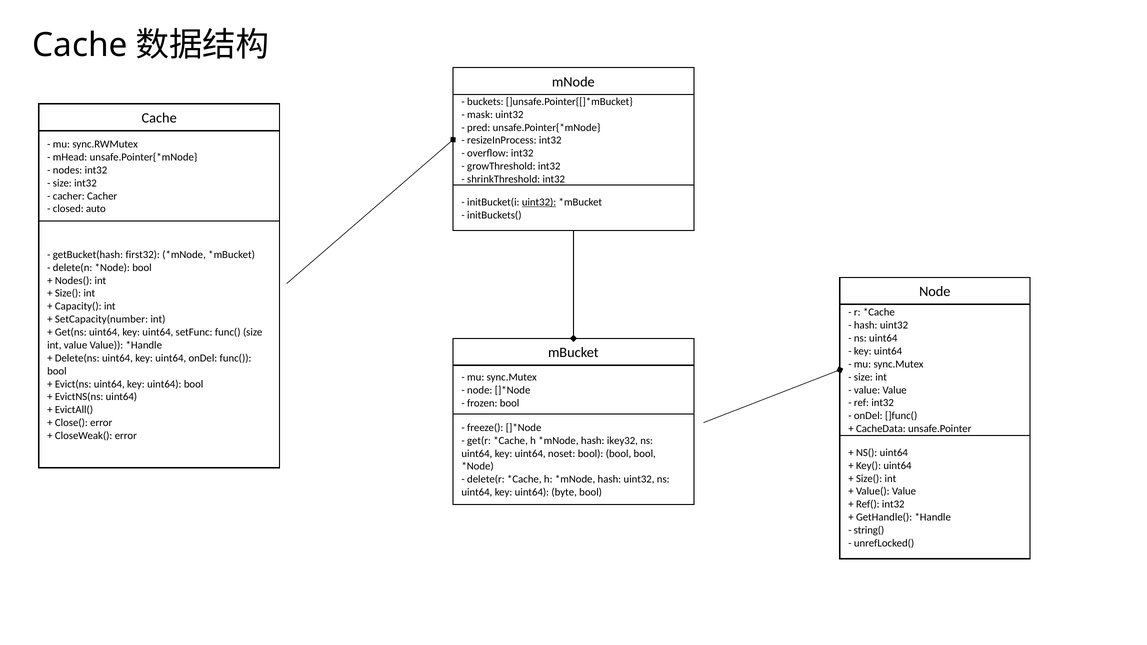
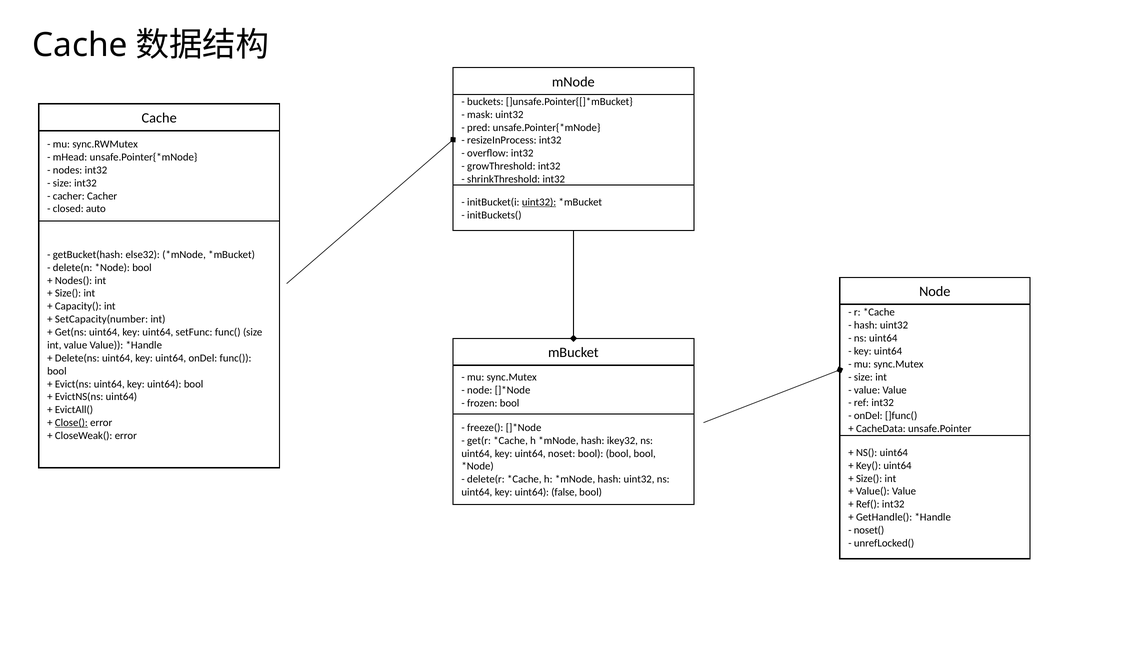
first32: first32 -> else32 (143, 255)
Close( underline: none -> present (71, 423)
byte: byte -> false (564, 492)
string(: string( -> noset( (869, 530)
